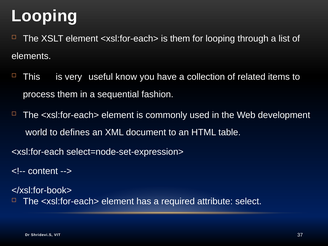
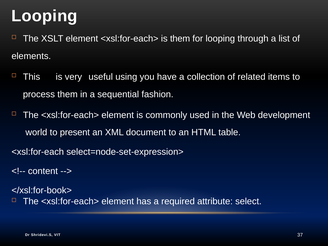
know: know -> using (126, 77)
defines: defines -> present (75, 132)
